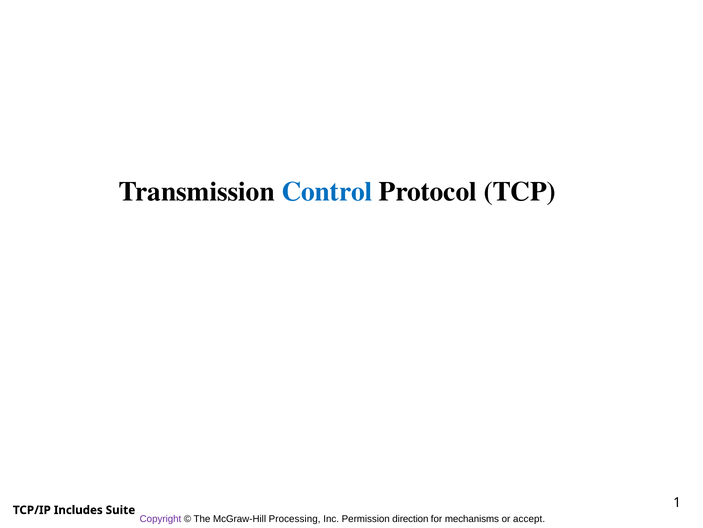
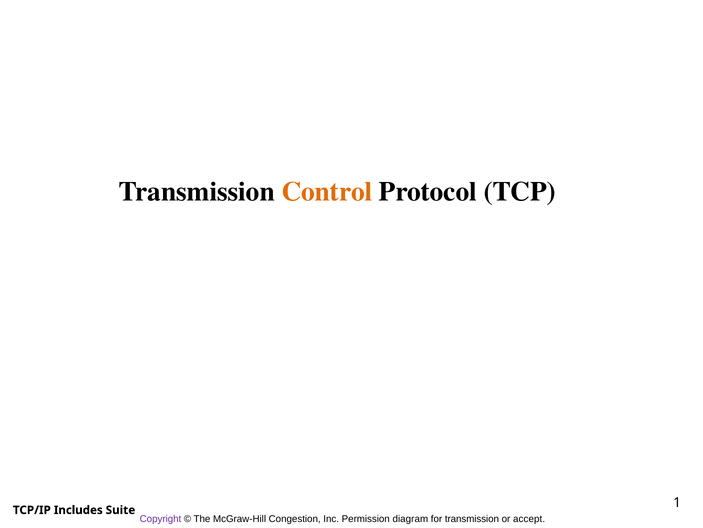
Control colour: blue -> orange (327, 192)
Processing: Processing -> Congestion (295, 518)
direction: direction -> diagram (410, 518)
for mechanisms: mechanisms -> transmission (472, 518)
